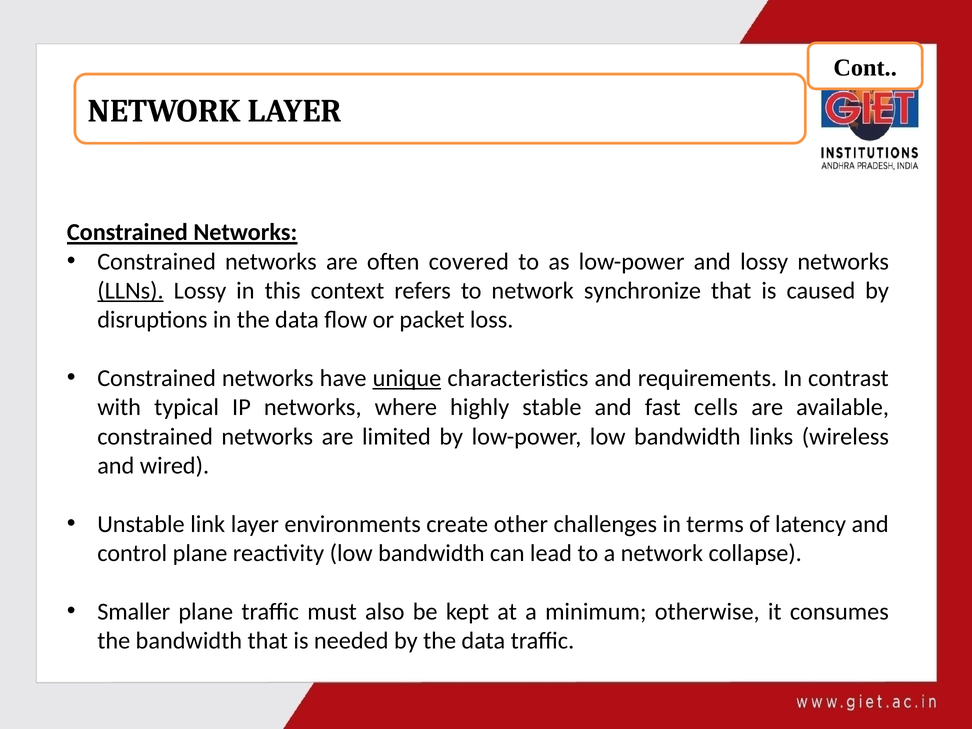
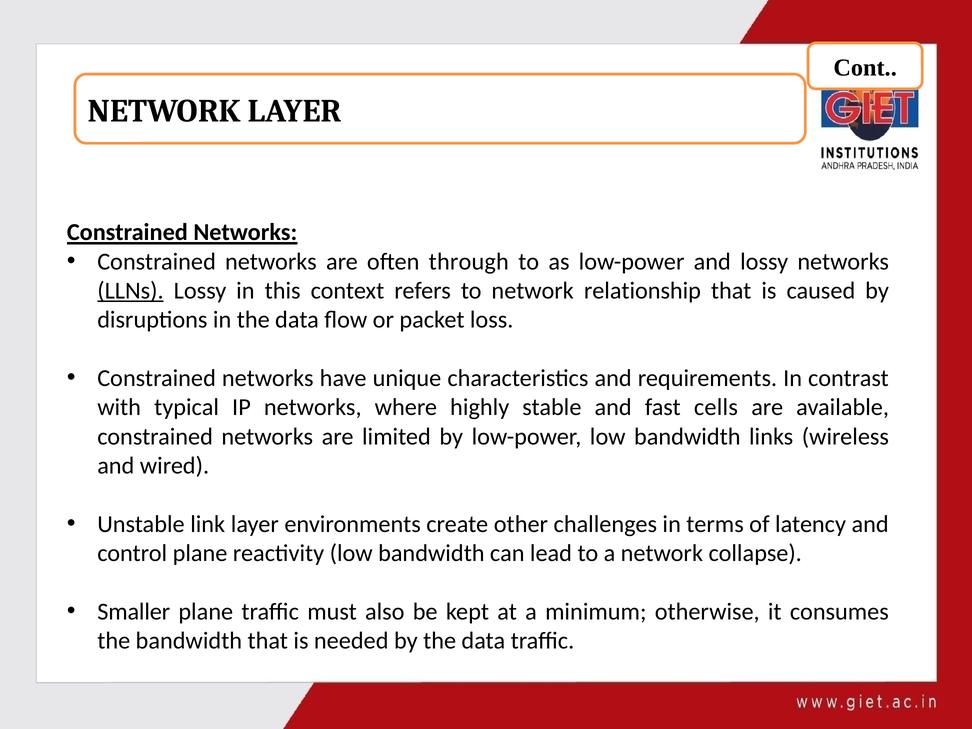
covered: covered -> through (469, 262)
synchronize: synchronize -> relationship (642, 291)
unique underline: present -> none (407, 378)
